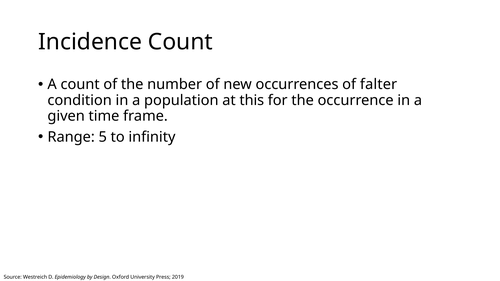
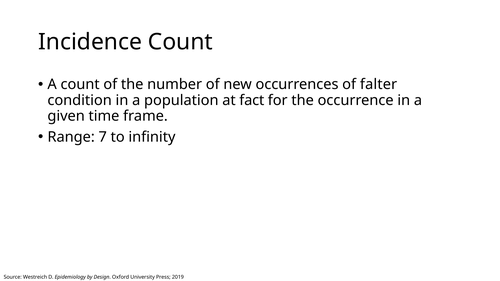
this: this -> fact (252, 100)
5: 5 -> 7 (103, 137)
